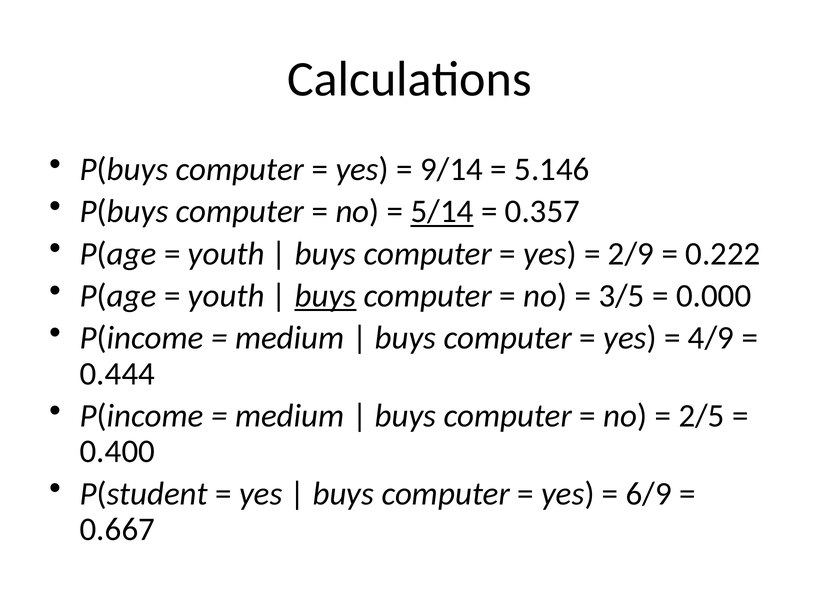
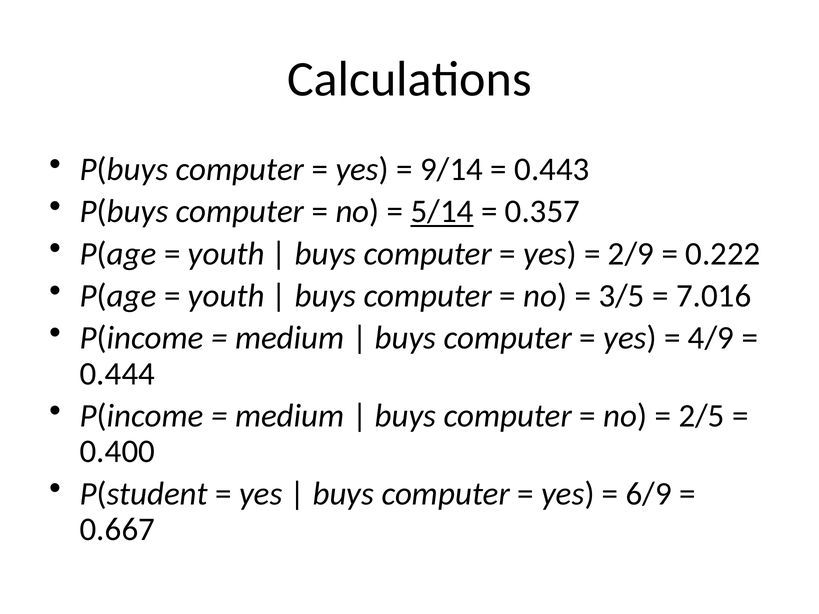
5.146: 5.146 -> 0.443 (552, 170)
buys underline: present -> none (325, 296)
0.000: 0.000 -> 7.016 (714, 296)
